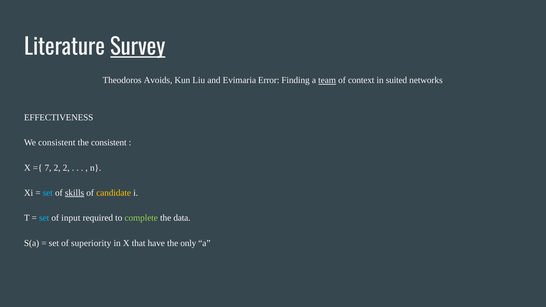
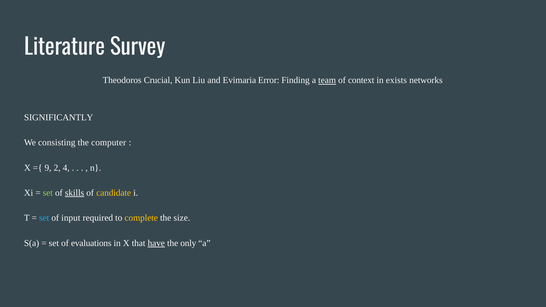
Survey underline: present -> none (138, 47)
Avoids: Avoids -> Crucial (158, 80)
suited: suited -> exists (396, 80)
EFFECTIVENESS: EFFECTIVENESS -> SIGNIFICANTLY (59, 118)
We consistent: consistent -> consisting (57, 143)
the consistent: consistent -> computer (109, 143)
7: 7 -> 9 (48, 168)
2 2: 2 -> 4 (66, 168)
set colour: light blue -> light green (48, 193)
complete colour: light green -> yellow (141, 218)
data: data -> size (182, 218)
superiority: superiority -> evaluations (91, 243)
have underline: none -> present (156, 243)
